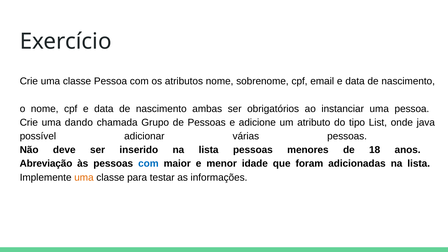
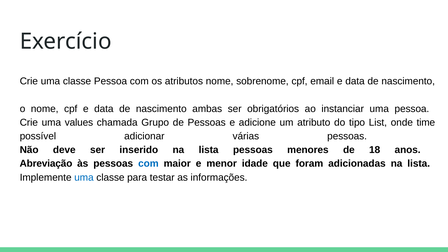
dando: dando -> values (79, 123)
java: java -> time (426, 123)
uma colour: orange -> blue (84, 177)
